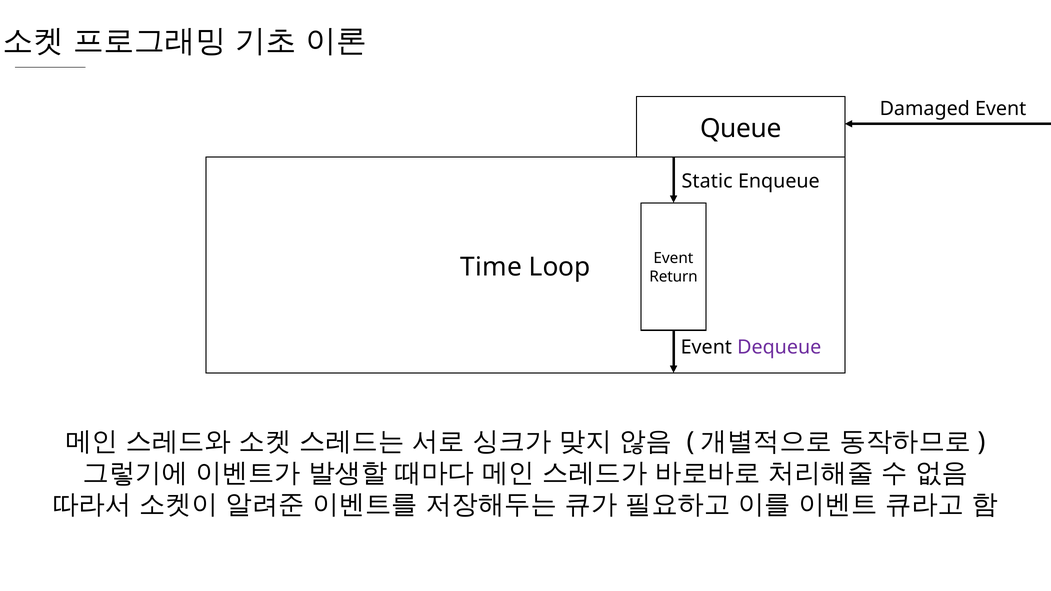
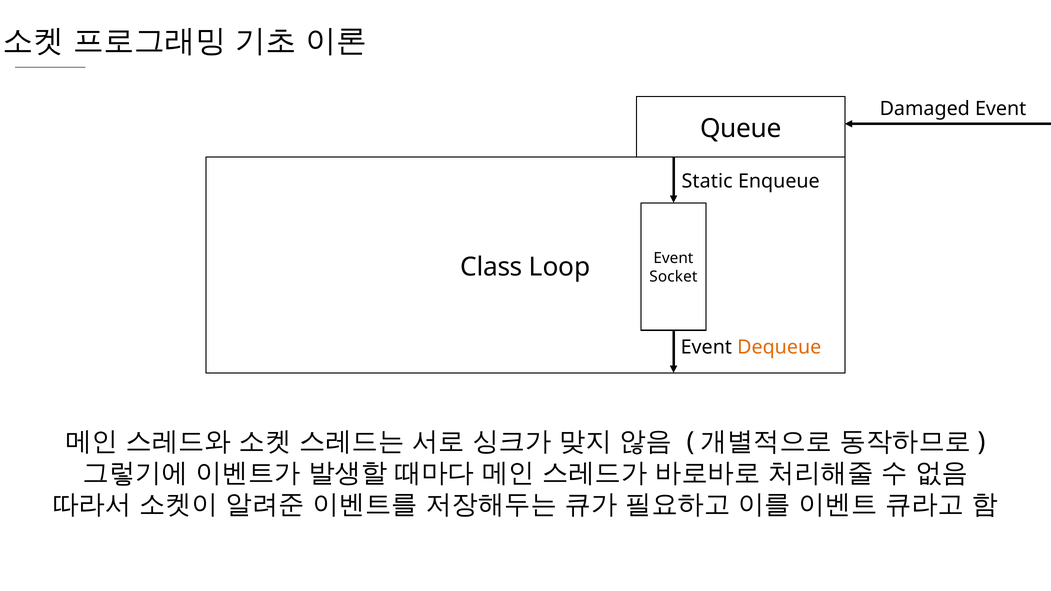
Time: Time -> Class (491, 267)
Return: Return -> Socket (673, 277)
Dequeue colour: purple -> orange (779, 347)
